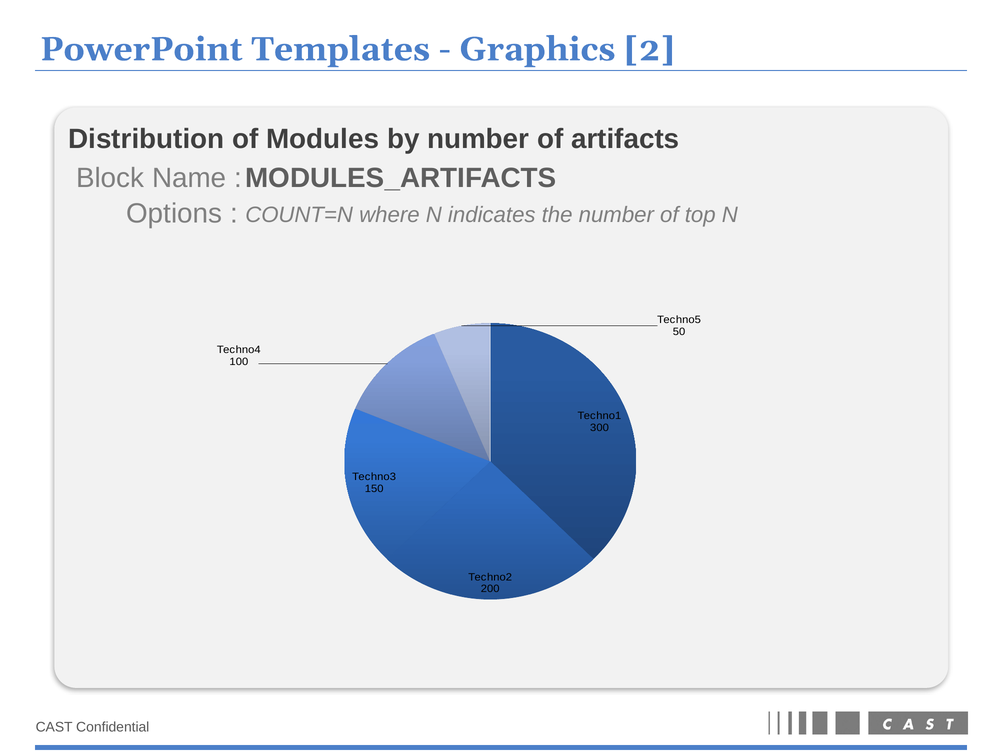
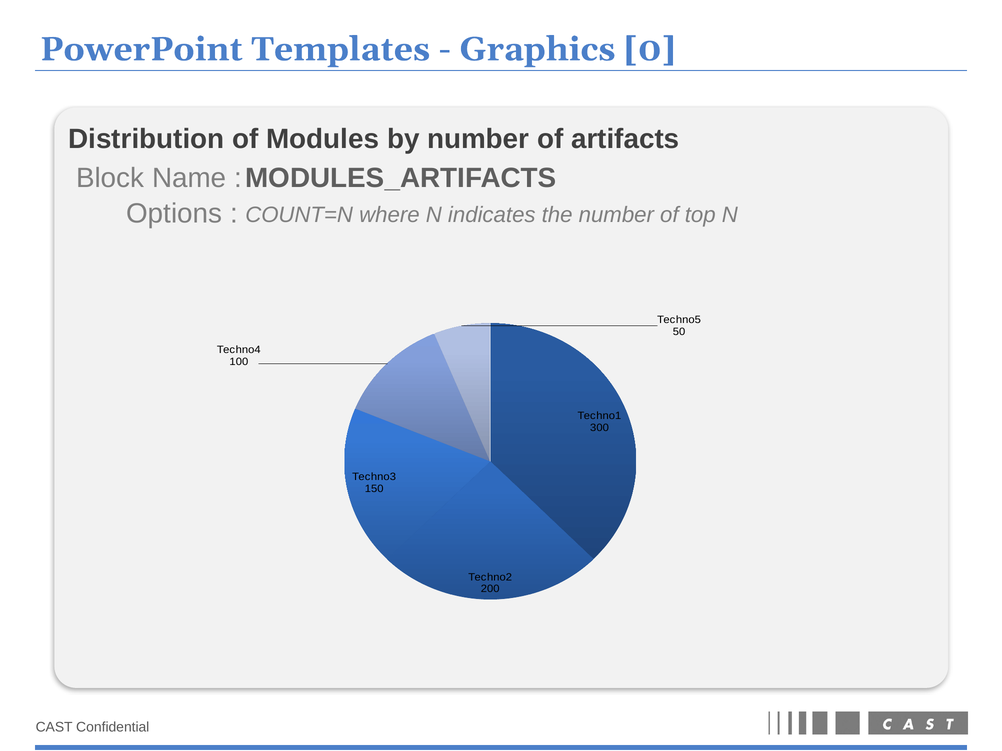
2: 2 -> 0 (650, 49)
